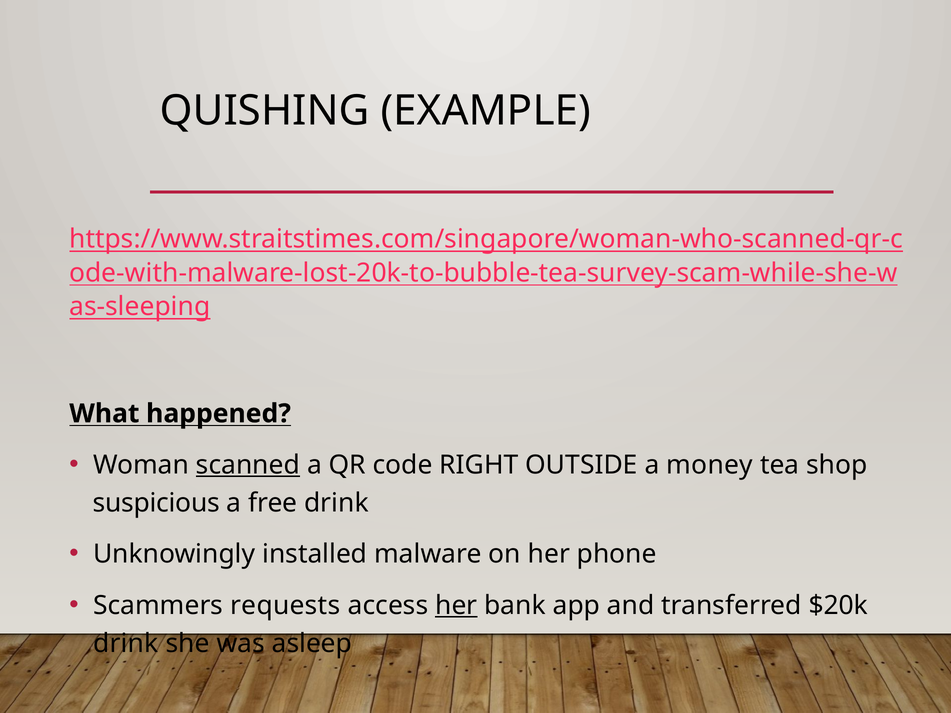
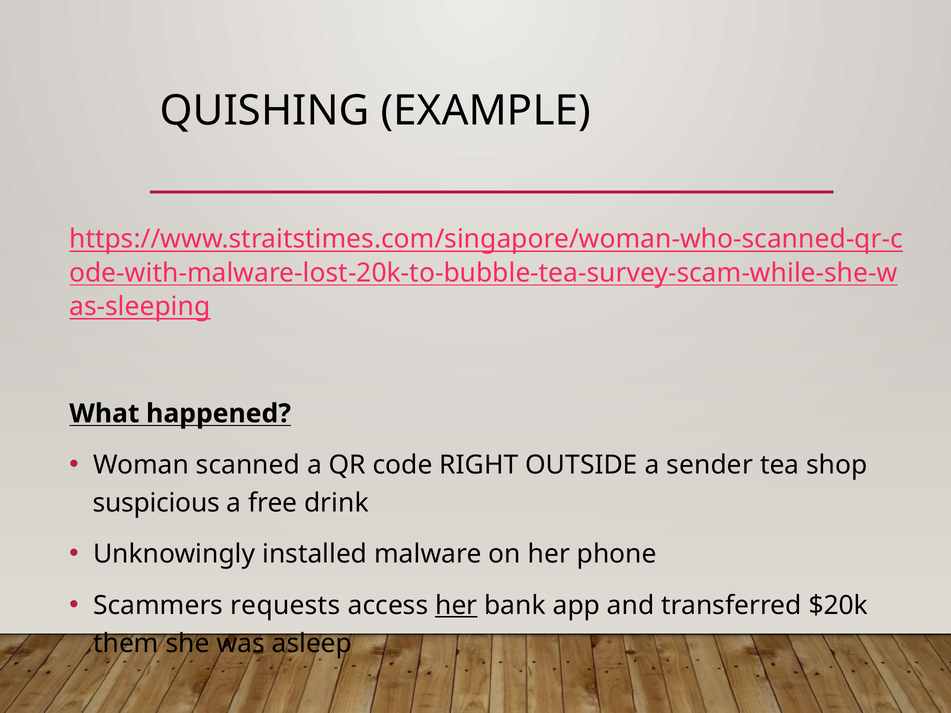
scanned underline: present -> none (248, 465)
money: money -> sender (710, 465)
drink: drink -> them (126, 644)
